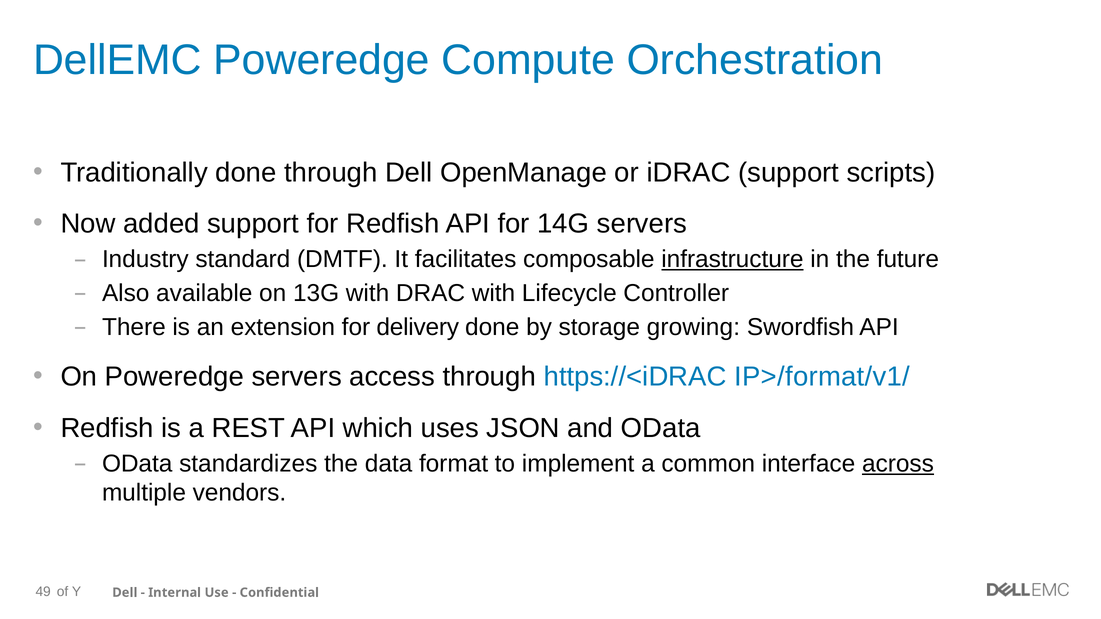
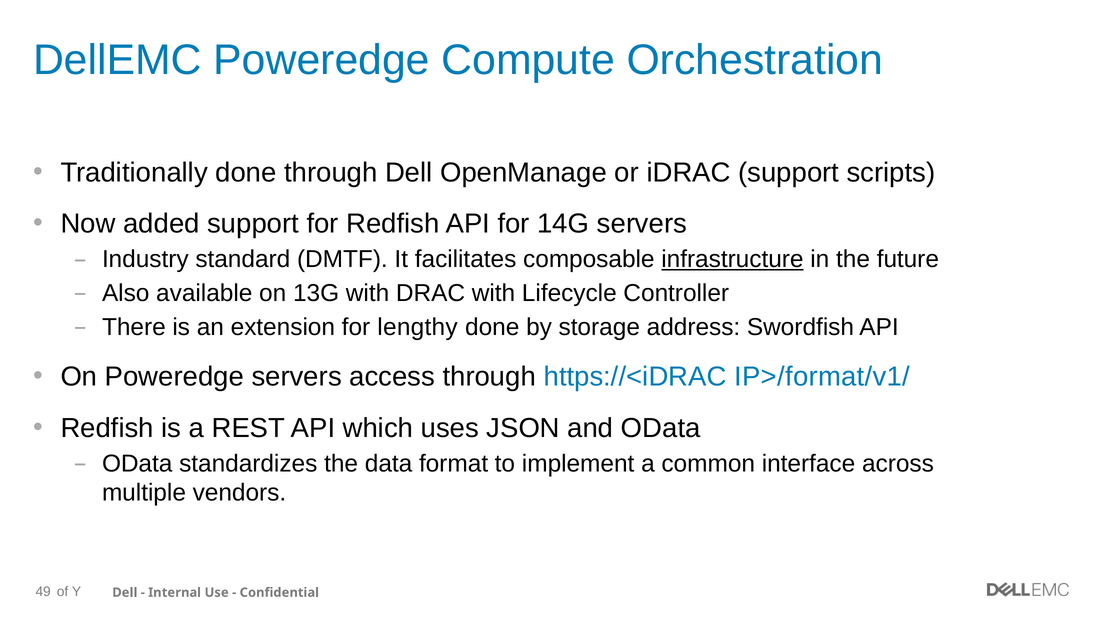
delivery: delivery -> lengthy (417, 327)
growing: growing -> address (693, 327)
across underline: present -> none (898, 464)
